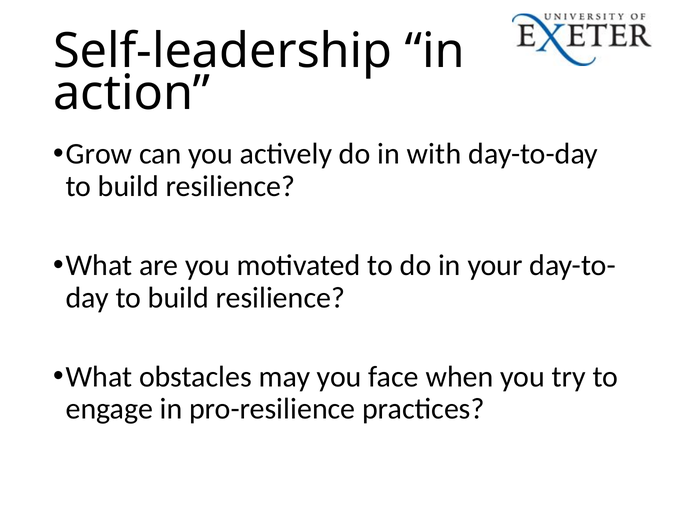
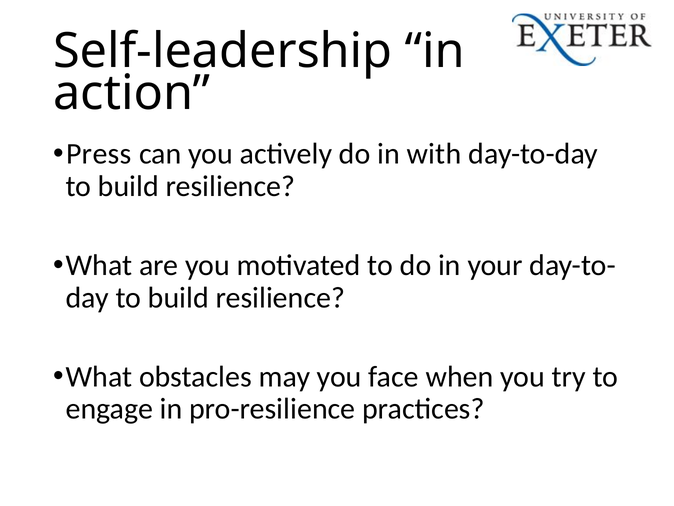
Grow: Grow -> Press (99, 154)
